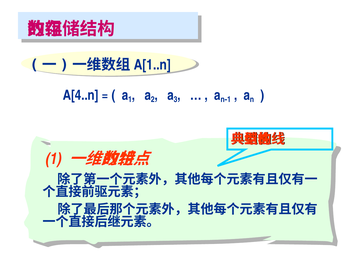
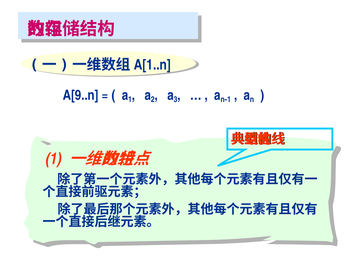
A[4..n: A[4..n -> A[9..n (81, 95)
